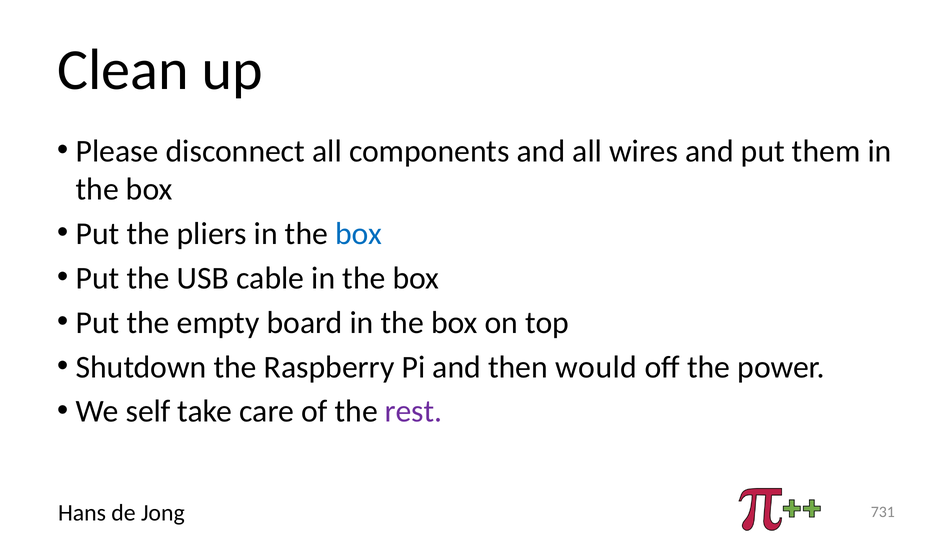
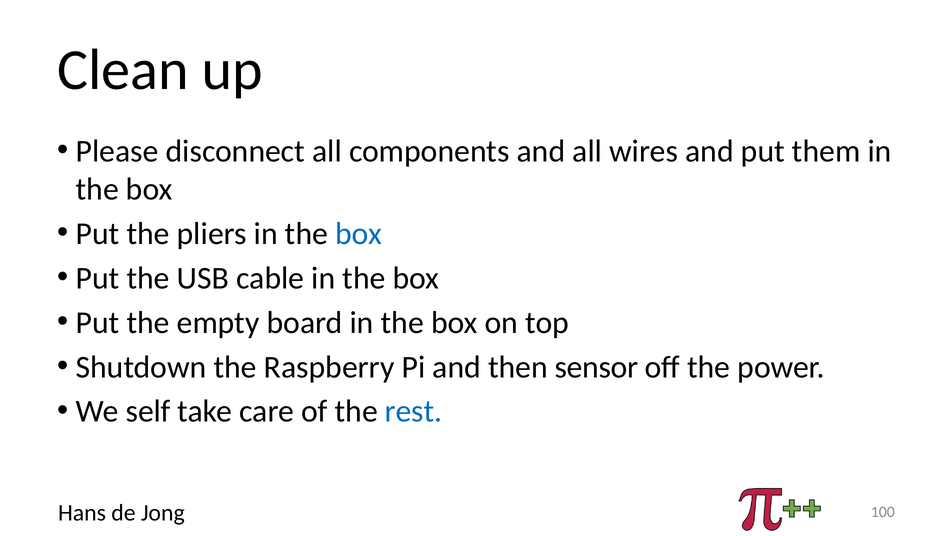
would: would -> sensor (596, 367)
rest colour: purple -> blue (414, 411)
731: 731 -> 100 (883, 512)
